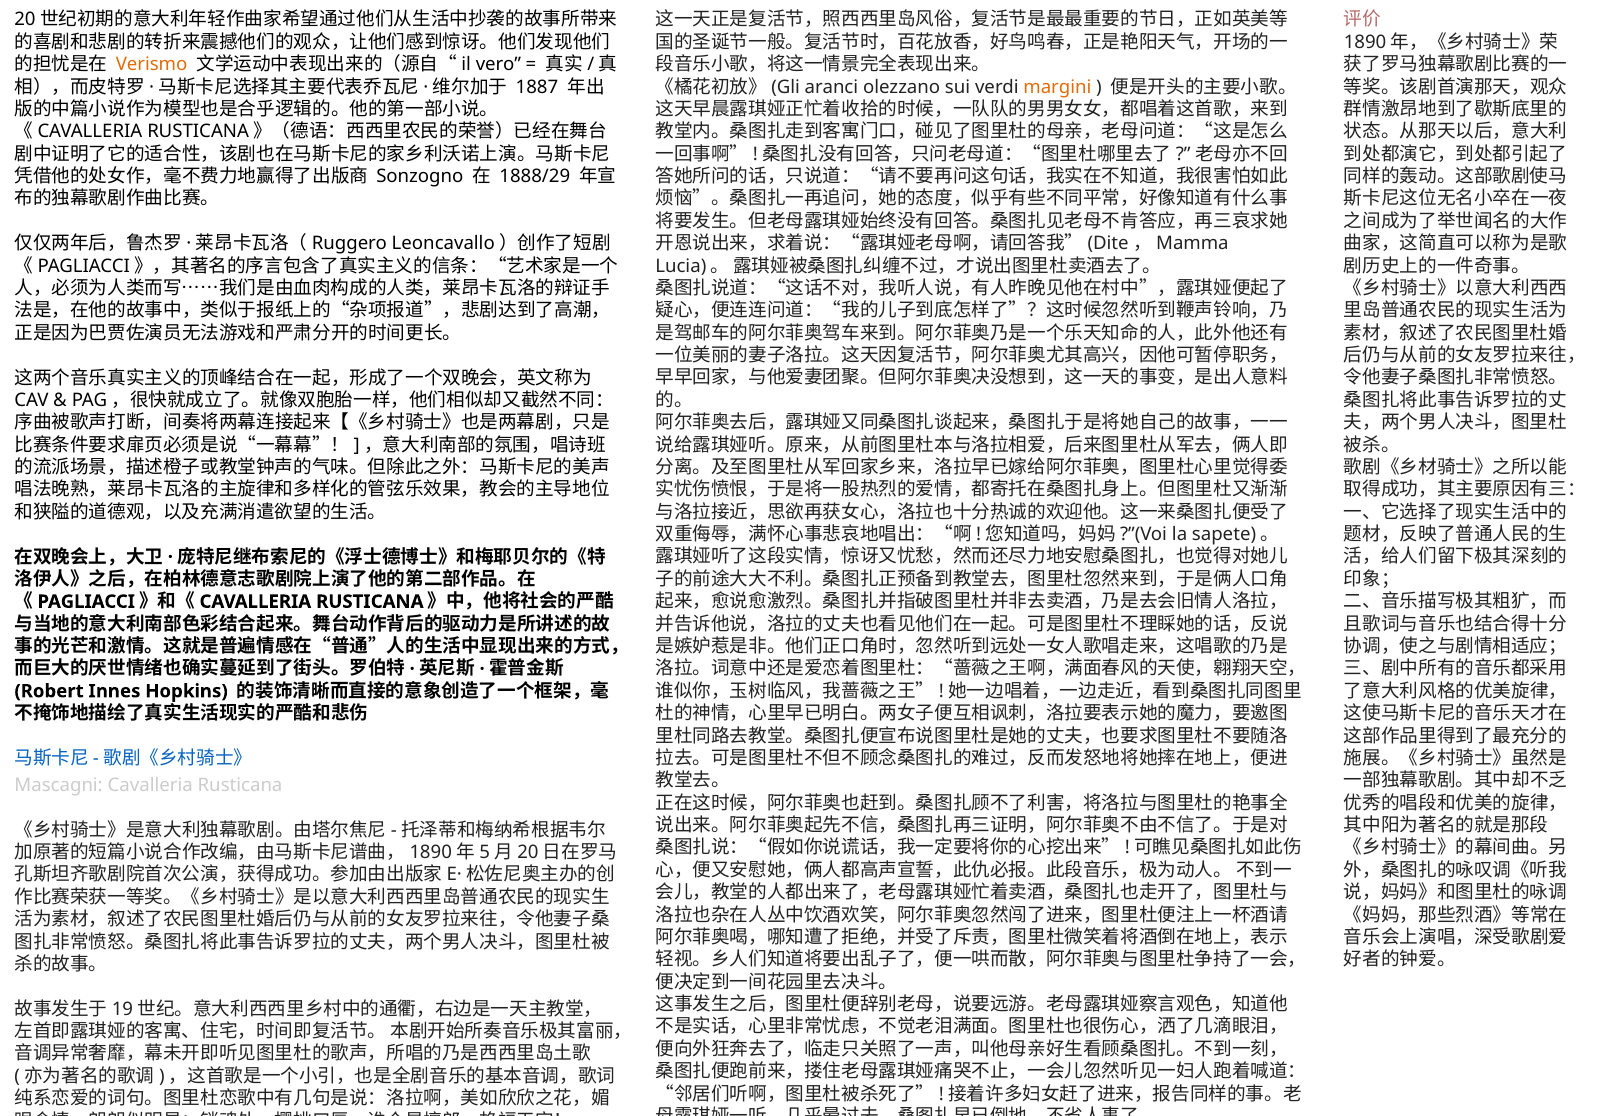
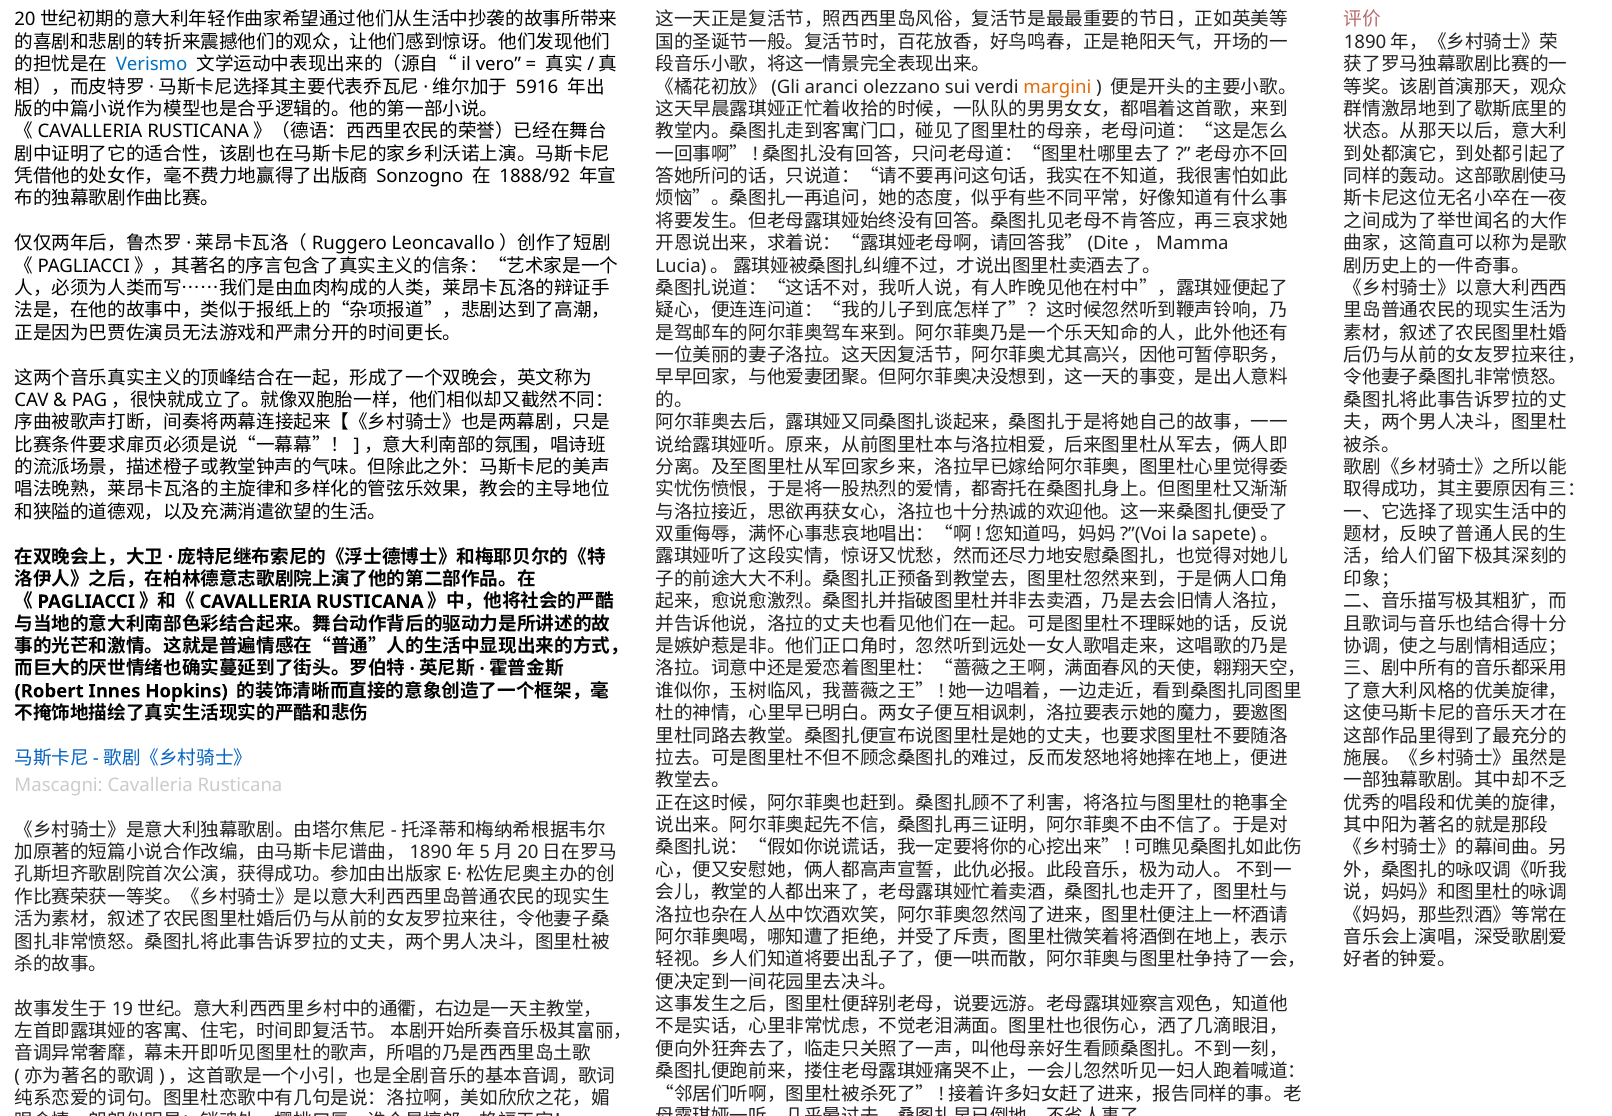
Verismo colour: orange -> blue (152, 65)
1887: 1887 -> 5916 (537, 87)
1888/29: 1888/29 -> 1888/92 (535, 176)
